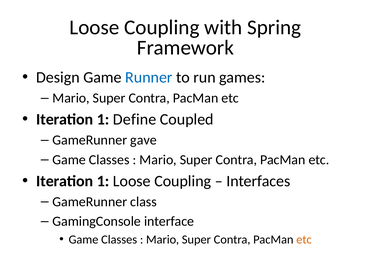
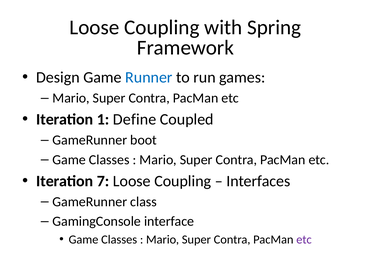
gave: gave -> boot (144, 140)
1: 1 -> 7 (103, 181)
etc colour: orange -> purple (304, 240)
